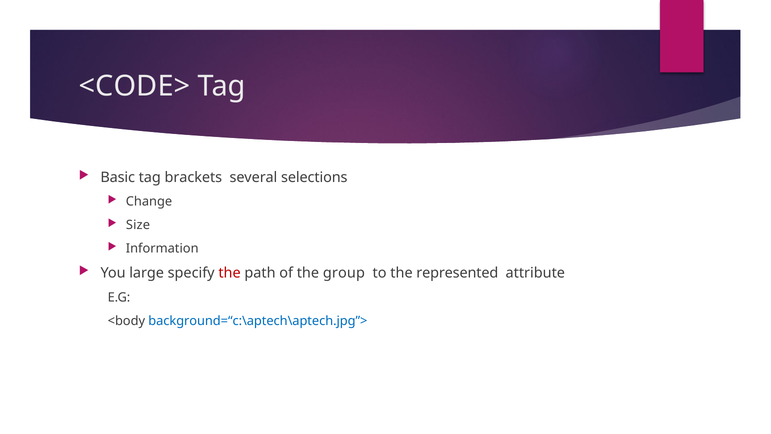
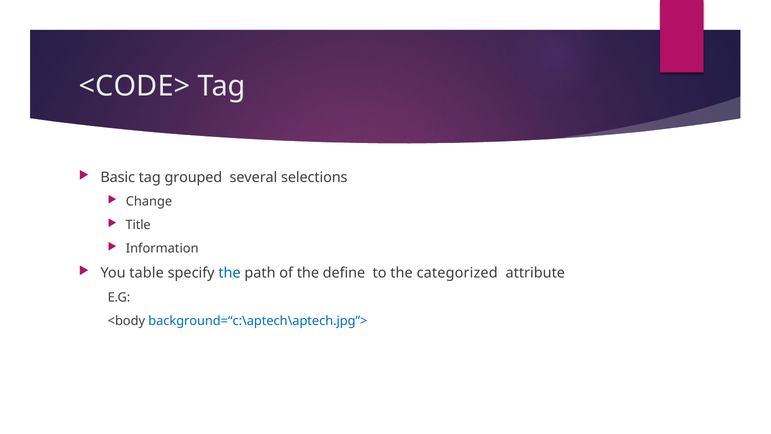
brackets: brackets -> grouped (193, 177)
Size: Size -> Title (138, 225)
large: large -> table (147, 273)
the colour: red -> blue (230, 273)
group: group -> define (344, 273)
represented: represented -> categorized (457, 273)
